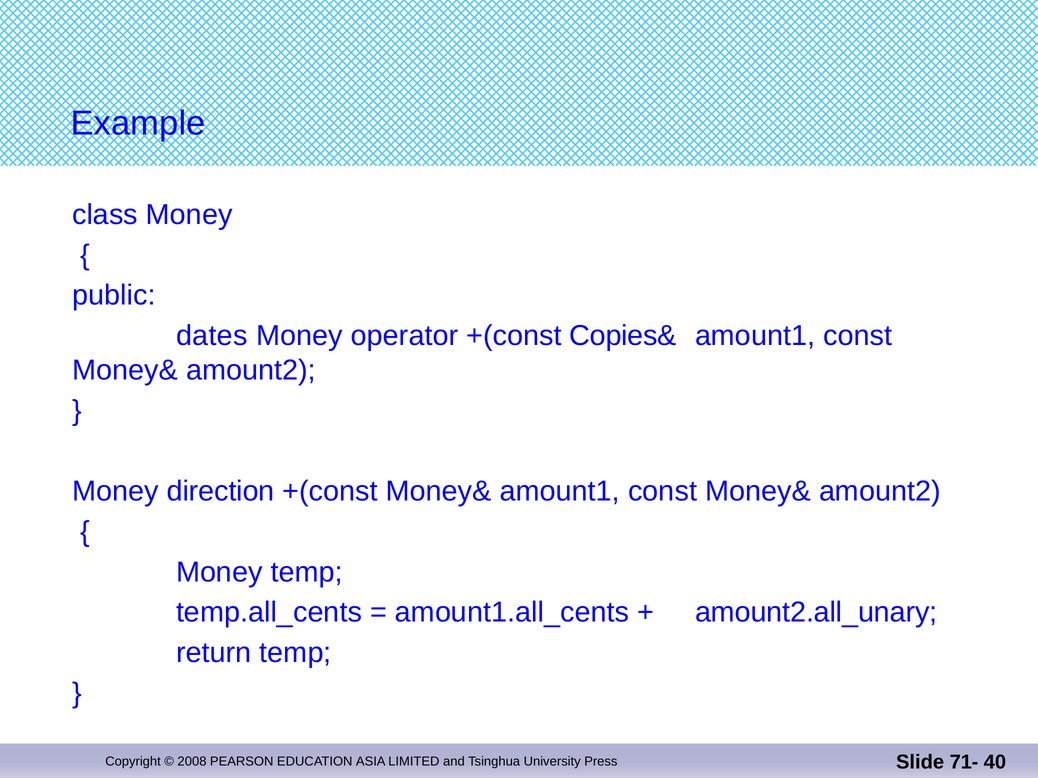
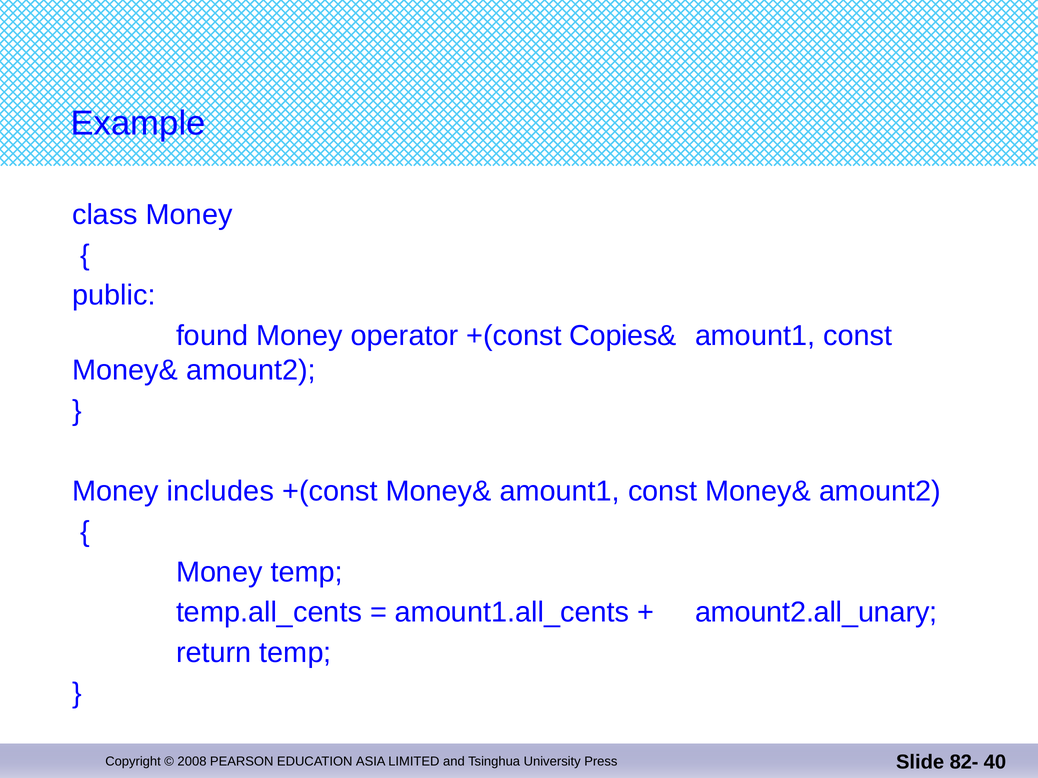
dates: dates -> found (212, 336)
direction: direction -> includes (220, 492)
71-: 71- -> 82- (964, 763)
